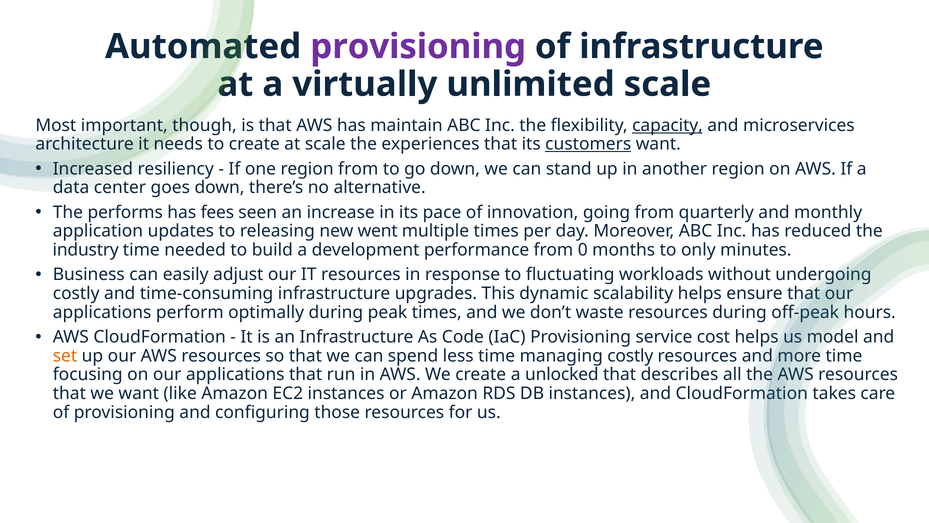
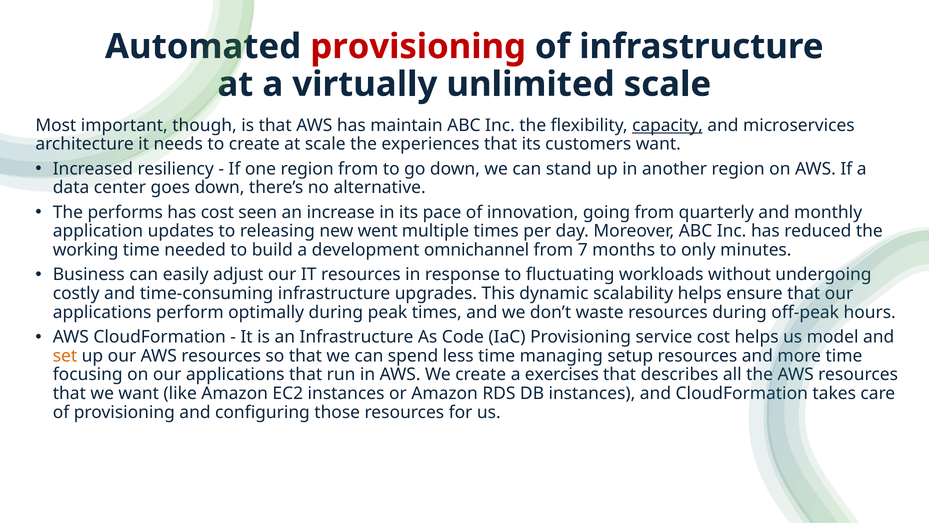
provisioning colour: purple -> red (418, 47)
customers underline: present -> none (588, 144)
has fees: fees -> cost (217, 212)
industry: industry -> working (86, 250)
performance: performance -> omnichannel (477, 250)
0: 0 -> 7 (583, 250)
managing costly: costly -> setup (630, 356)
unlocked: unlocked -> exercises (562, 374)
